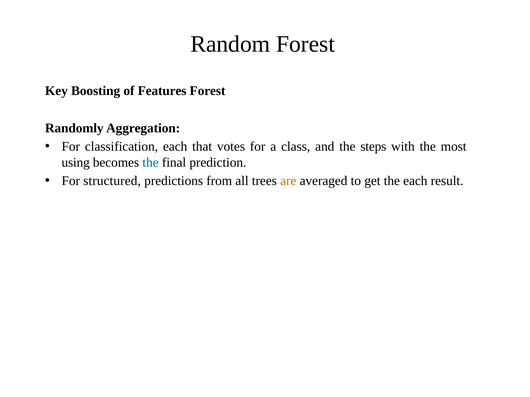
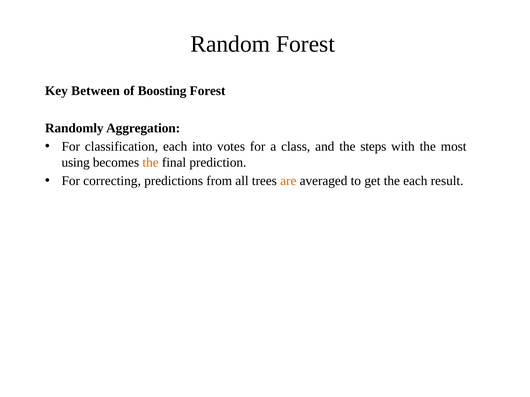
Boosting: Boosting -> Between (96, 91)
Features: Features -> Boosting (162, 91)
that: that -> into (202, 147)
the colour: blue -> orange (151, 163)
structured: structured -> correcting (112, 181)
